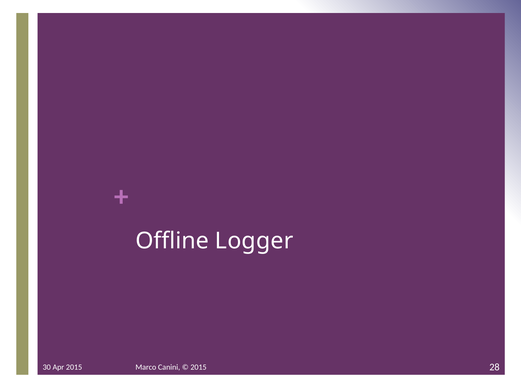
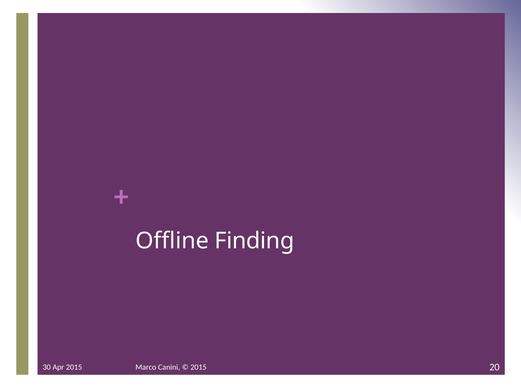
Logger: Logger -> Finding (254, 241)
28: 28 -> 20 (494, 367)
